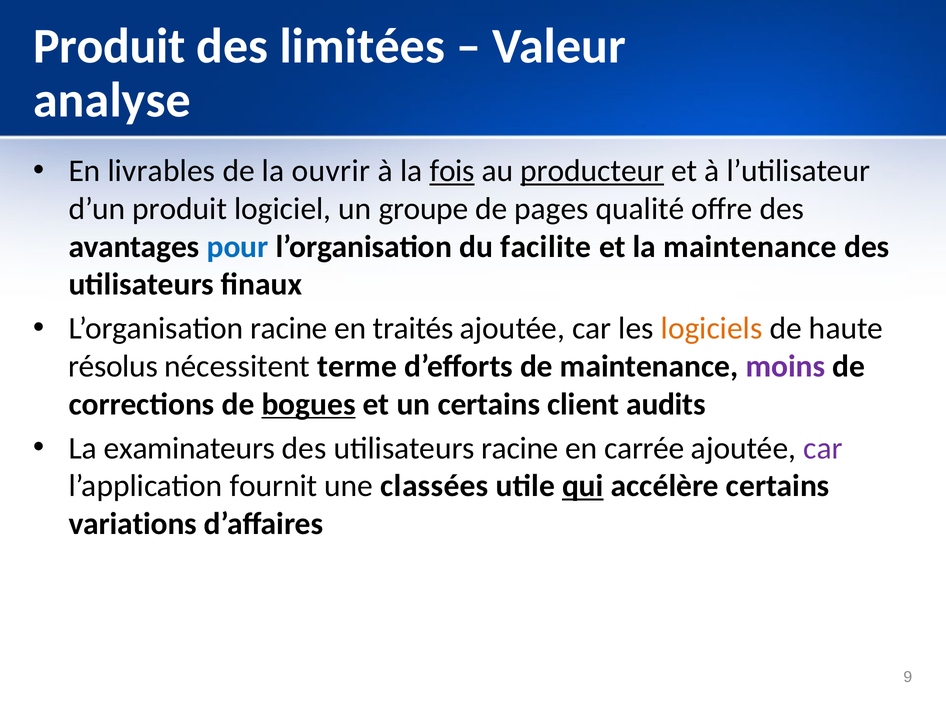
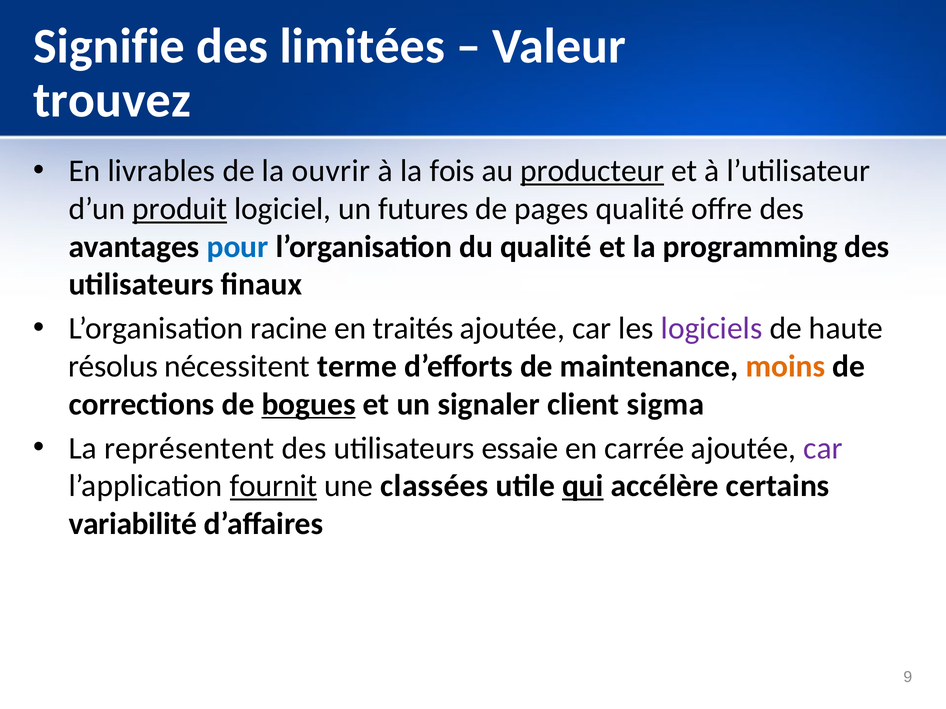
Produit: Produit -> Signifie (109, 47)
analyse: analyse -> trouvez (112, 100)
fois underline: present -> none (452, 171)
produit underline: none -> present (180, 209)
groupe: groupe -> futures (423, 209)
du facilite: facilite -> qualité (546, 247)
la maintenance: maintenance -> programming (750, 247)
logiciels colour: orange -> purple (712, 329)
moins colour: purple -> orange (785, 367)
un certains: certains -> signaler (489, 404)
audits: audits -> sigma (666, 404)
examinateurs: examinateurs -> représentent (189, 449)
utilisateurs racine: racine -> essaie (520, 449)
fournit underline: none -> present (274, 486)
variations: variations -> variabilité (133, 524)
